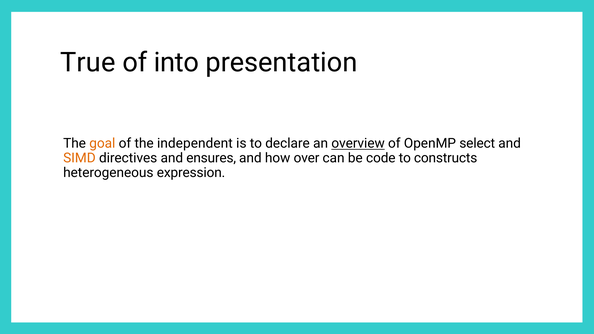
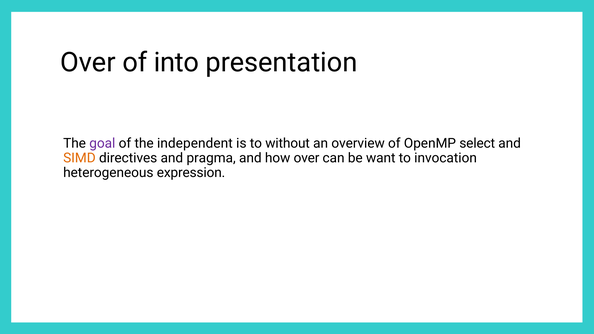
True: True -> Over (88, 63)
goal colour: orange -> purple (102, 144)
declare: declare -> without (288, 144)
overview underline: present -> none (358, 144)
ensures: ensures -> pragma (211, 158)
code: code -> want (381, 158)
constructs: constructs -> invocation (446, 158)
